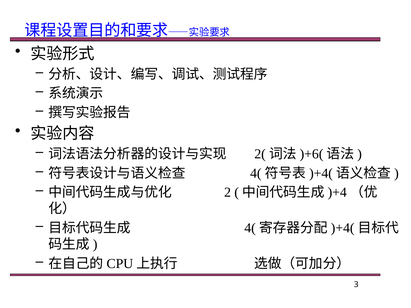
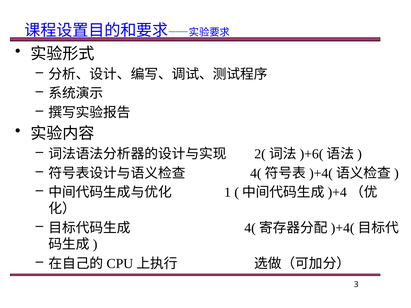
2: 2 -> 1 (228, 192)
